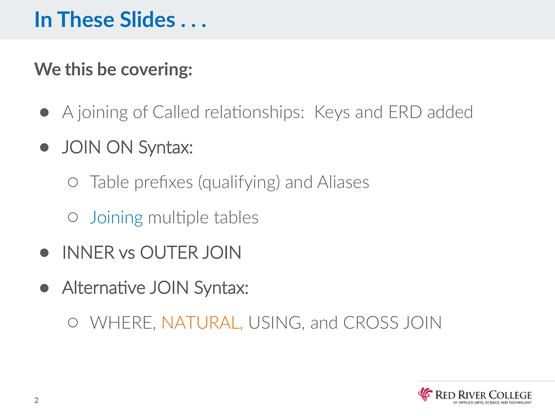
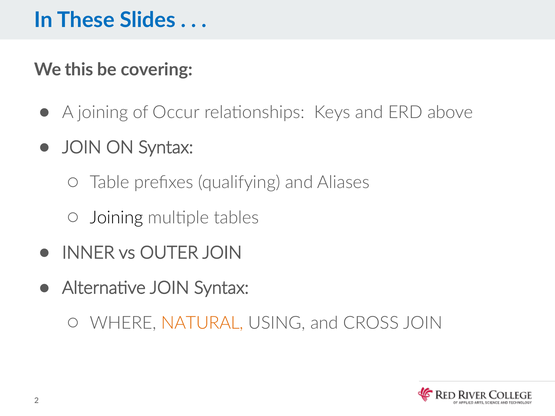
Called: Called -> Occur (176, 112)
added: added -> above (450, 112)
Joining colour: blue -> black (116, 218)
